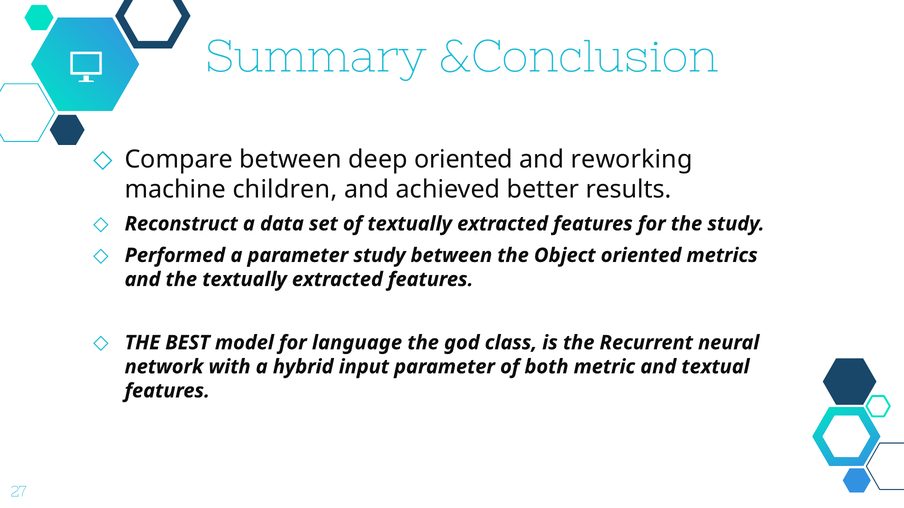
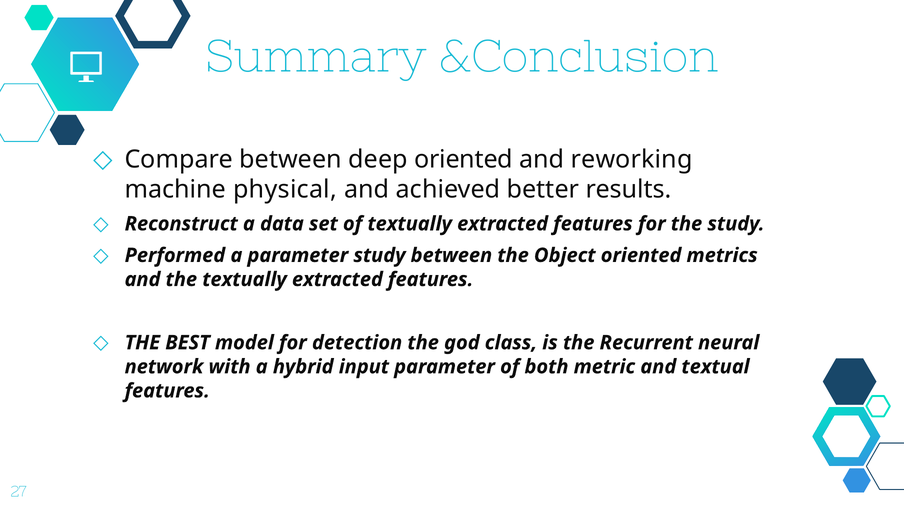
children: children -> physical (285, 190)
language: language -> detection (357, 343)
